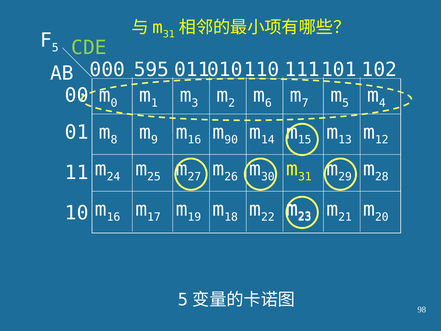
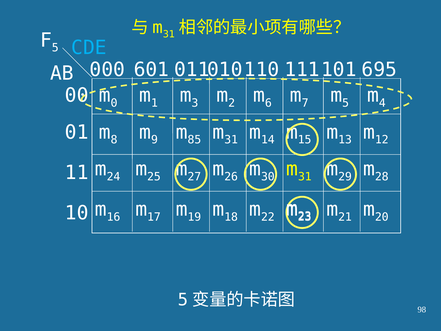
CDE colour: light green -> light blue (89, 48)
595: 595 -> 601 (151, 70)
102: 102 -> 695 (379, 70)
16: 16 -> 85 (194, 140)
90: 90 -> 31 (231, 140)
